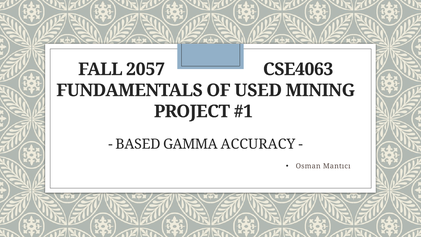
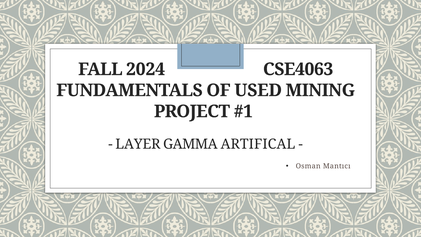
2057: 2057 -> 2024 (145, 69)
BASED: BASED -> LAYER (138, 144)
ACCURACY: ACCURACY -> ARTIFICAL (258, 144)
